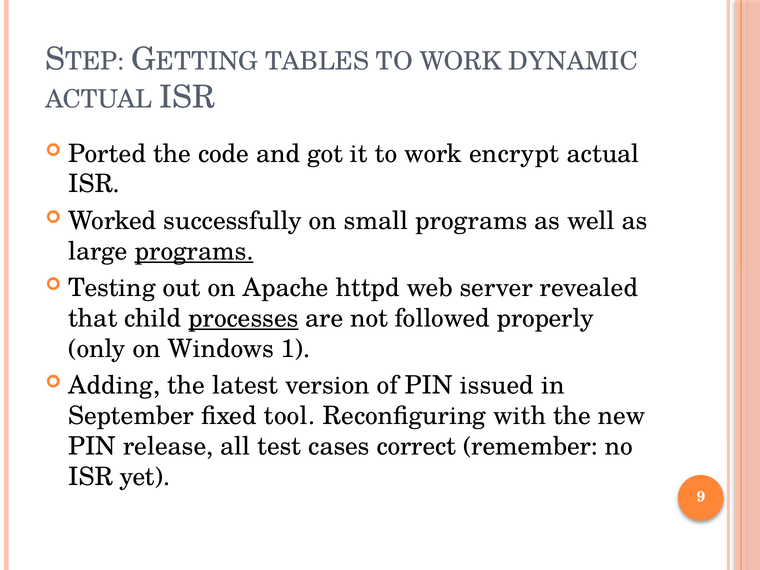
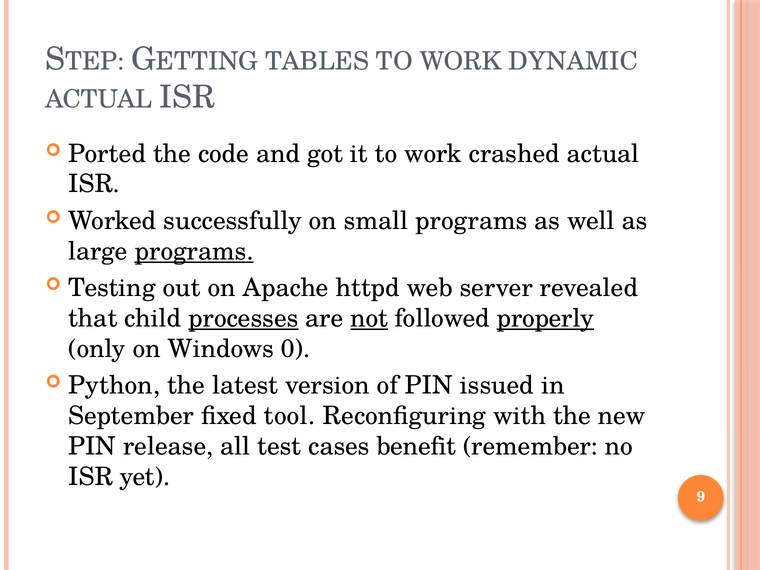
encrypt: encrypt -> crashed (514, 154)
not underline: none -> present (369, 318)
properly underline: none -> present (545, 318)
1: 1 -> 0 (296, 349)
Adding: Adding -> Python (114, 386)
correct: correct -> benefit (416, 446)
